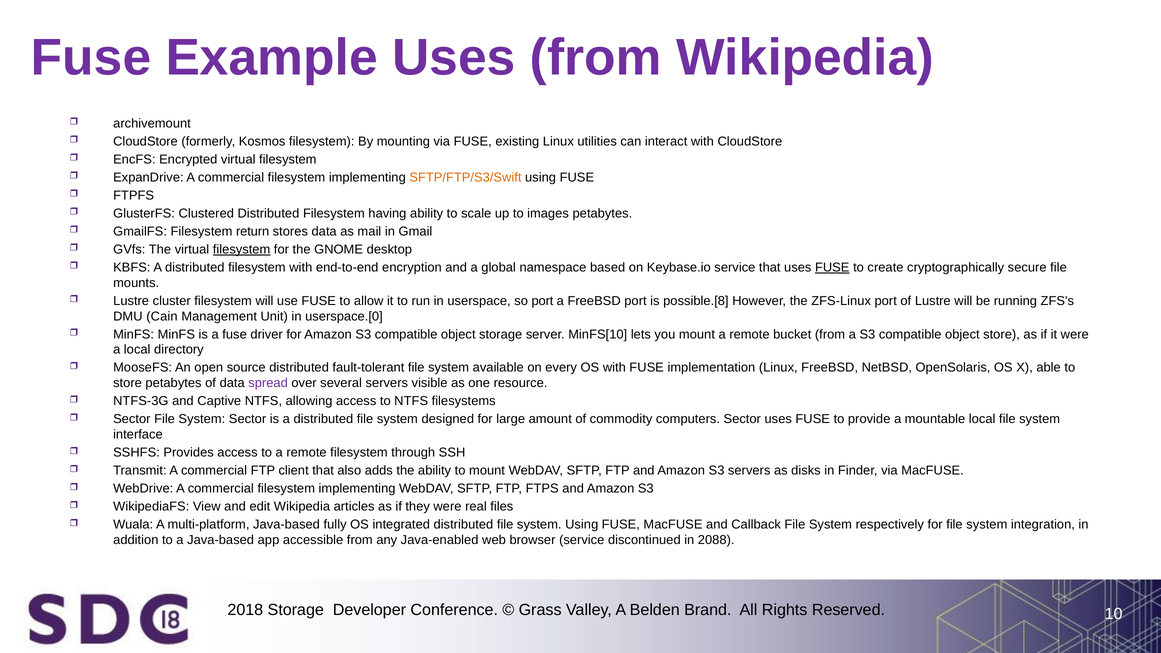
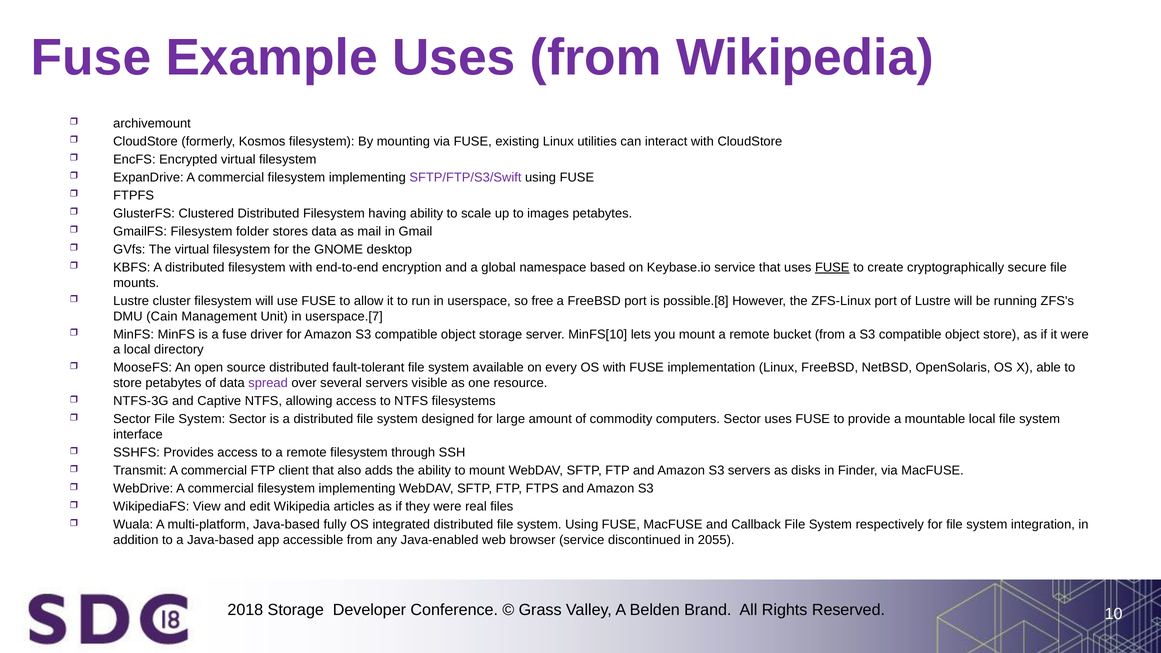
SFTP/FTP/S3/Swift colour: orange -> purple (465, 177)
return: return -> folder (252, 231)
filesystem underline: present -> none (242, 249)
so port: port -> free (542, 301)
userspace.[0: userspace.[0 -> userspace.[7 (344, 316)
2088: 2088 -> 2055 (716, 540)
